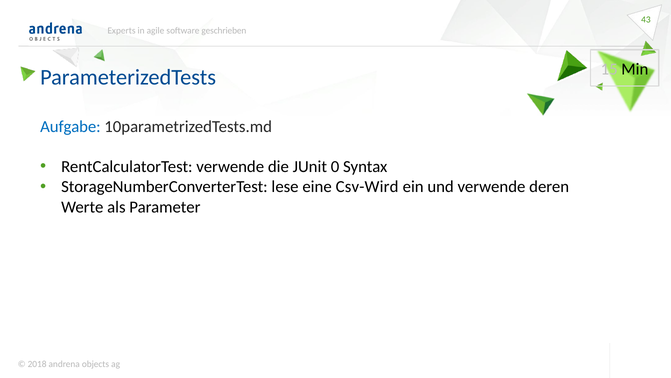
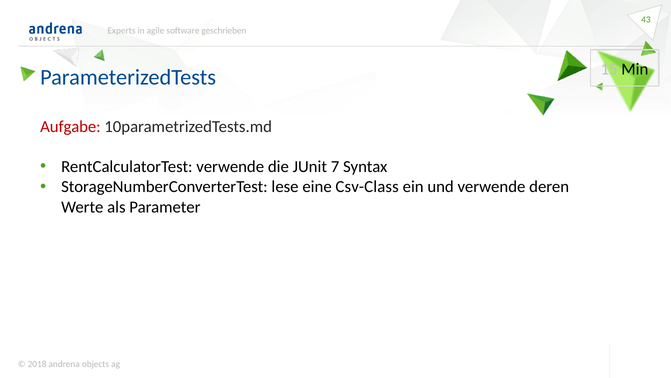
Aufgabe colour: blue -> red (70, 126)
0: 0 -> 7 (335, 167)
Csv-Wird: Csv-Wird -> Csv-Class (367, 187)
